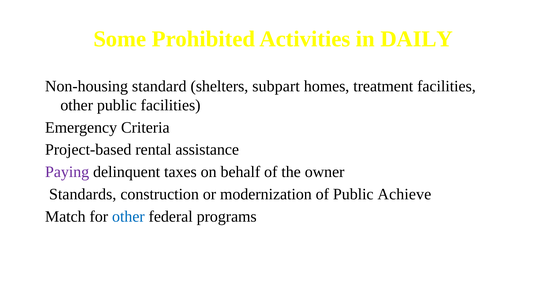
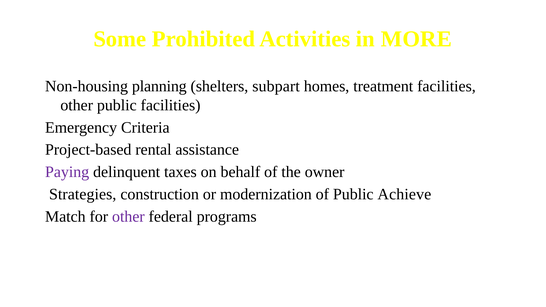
DAILY: DAILY -> MORE (416, 39)
standard: standard -> planning (159, 86)
Standards: Standards -> Strategies (83, 194)
other colour: blue -> purple (128, 217)
